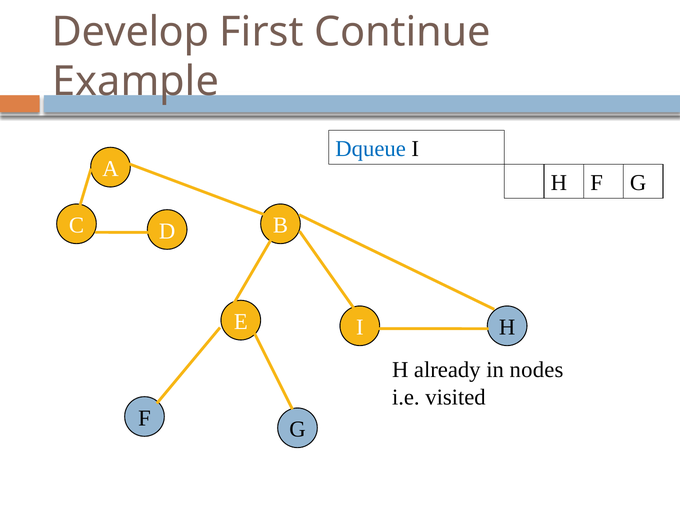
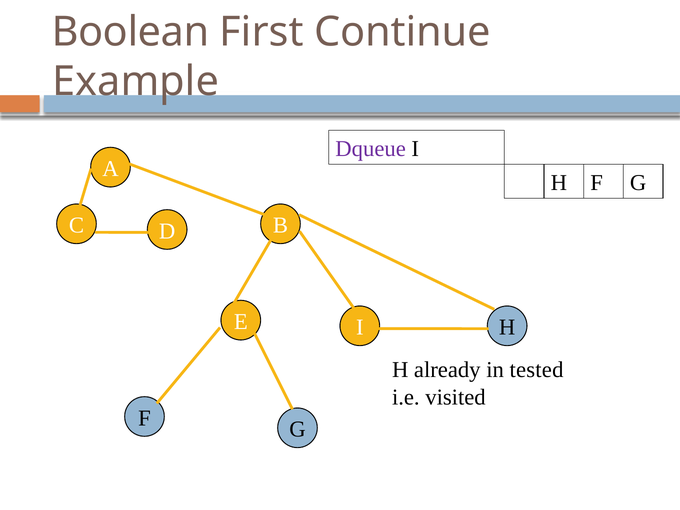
Develop: Develop -> Boolean (131, 32)
Dqueue colour: blue -> purple (371, 149)
nodes: nodes -> tested (537, 370)
